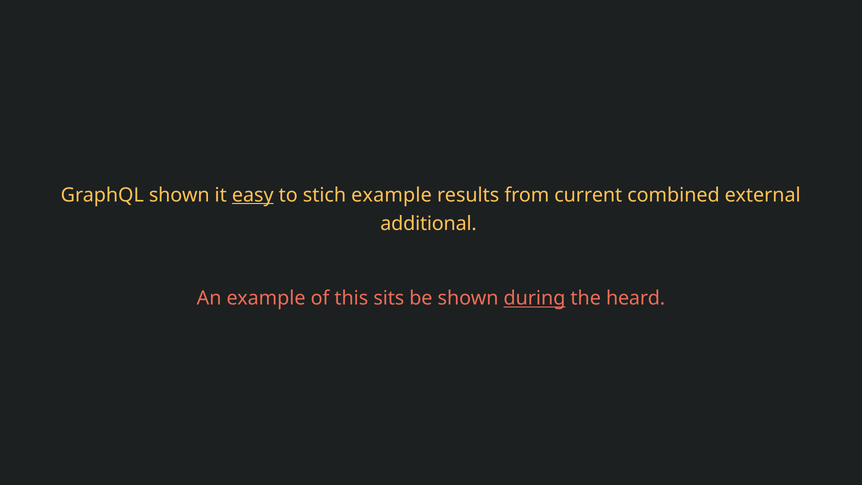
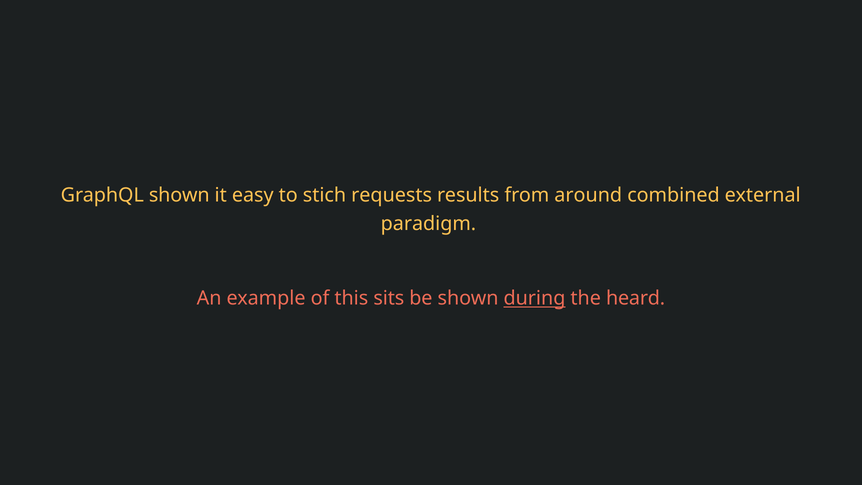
easy underline: present -> none (253, 195)
stich example: example -> requests (392, 195)
current: current -> around (588, 195)
additional: additional -> paradigm (428, 223)
